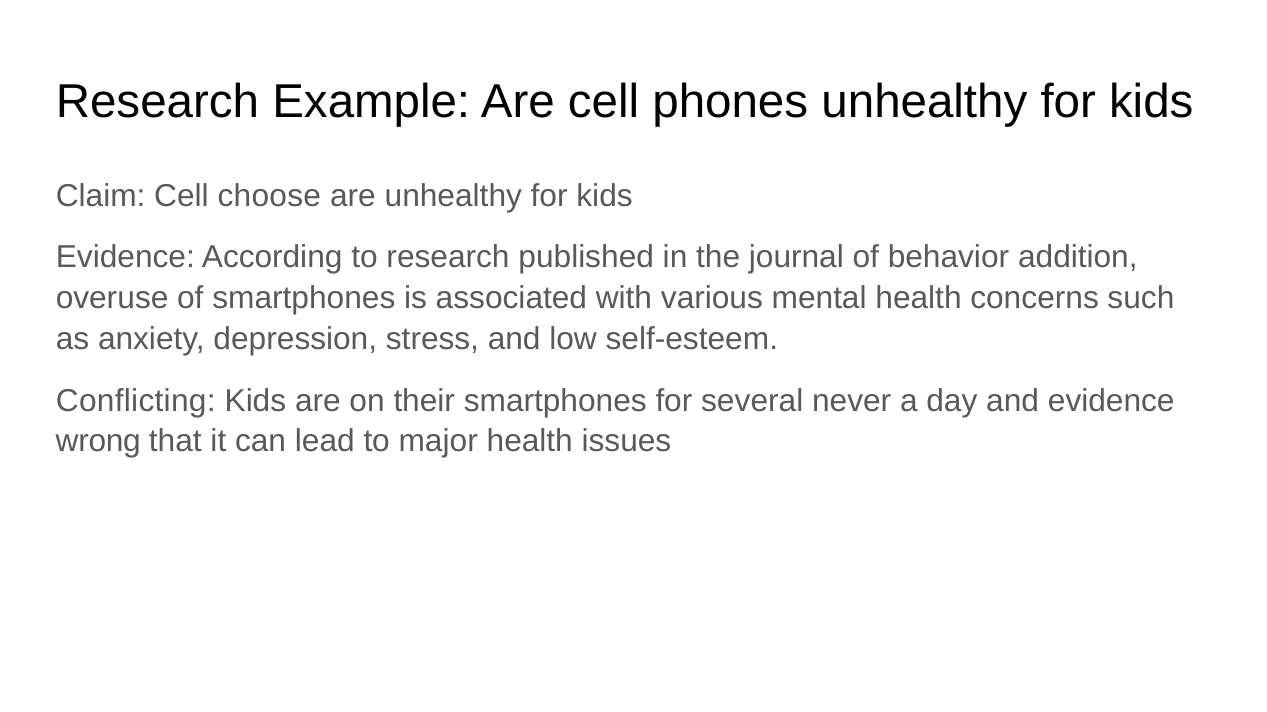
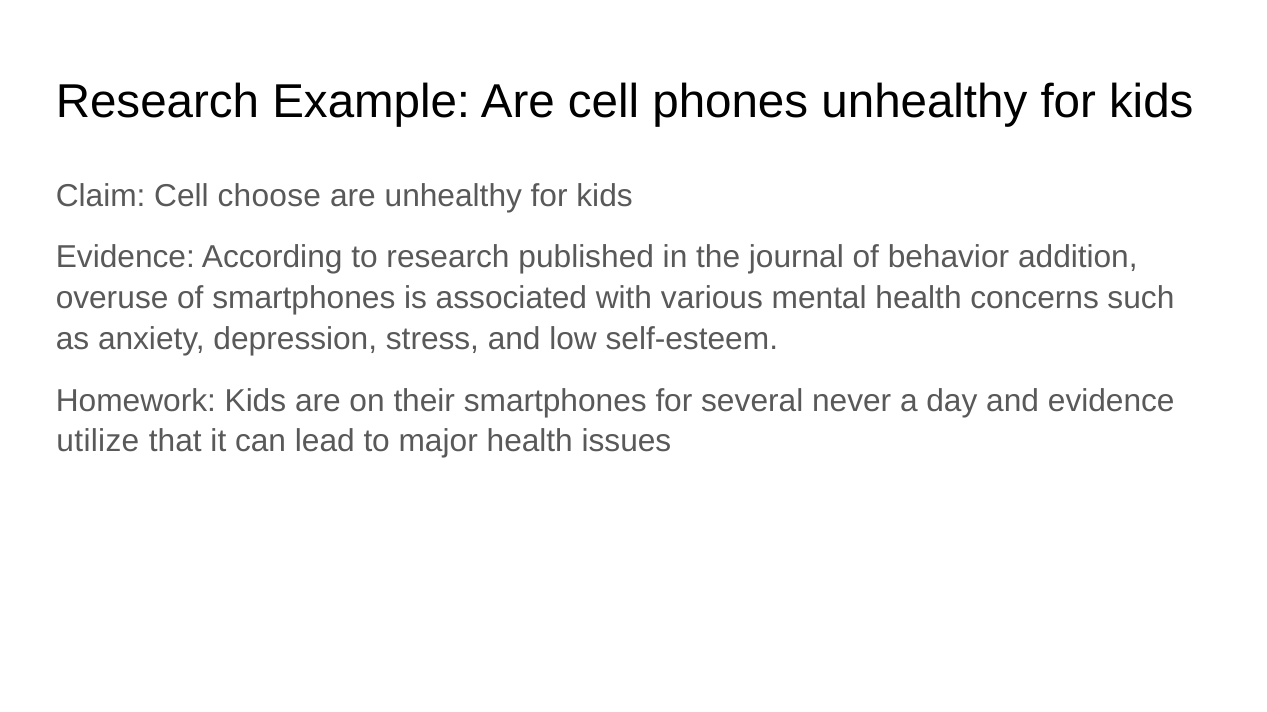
Conflicting: Conflicting -> Homework (136, 401)
wrong: wrong -> utilize (98, 442)
